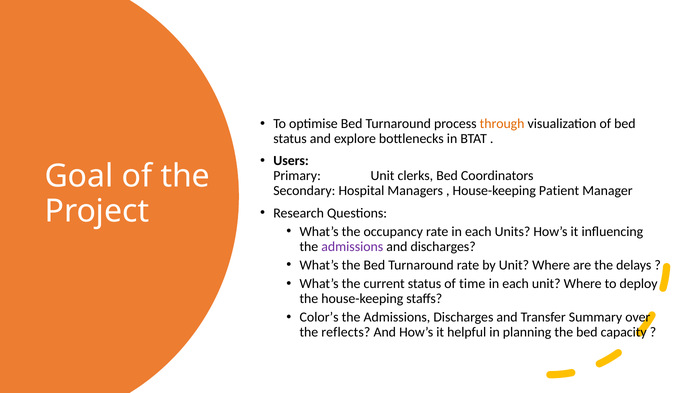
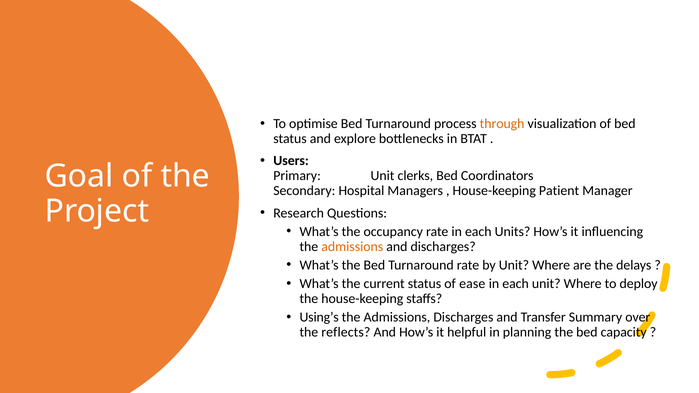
admissions colour: purple -> orange (352, 247)
time: time -> ease (472, 284)
Color’s: Color’s -> Using’s (319, 317)
